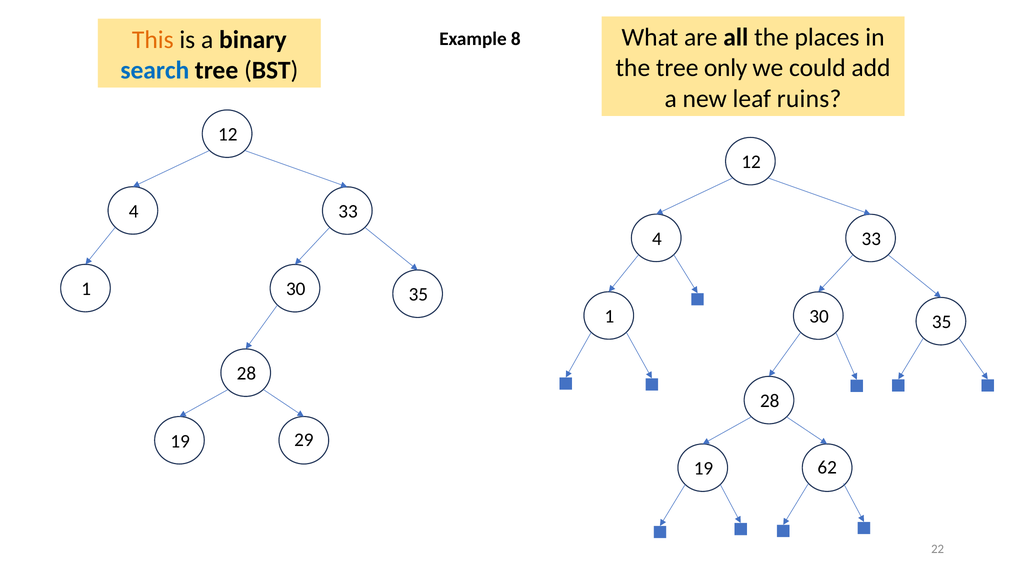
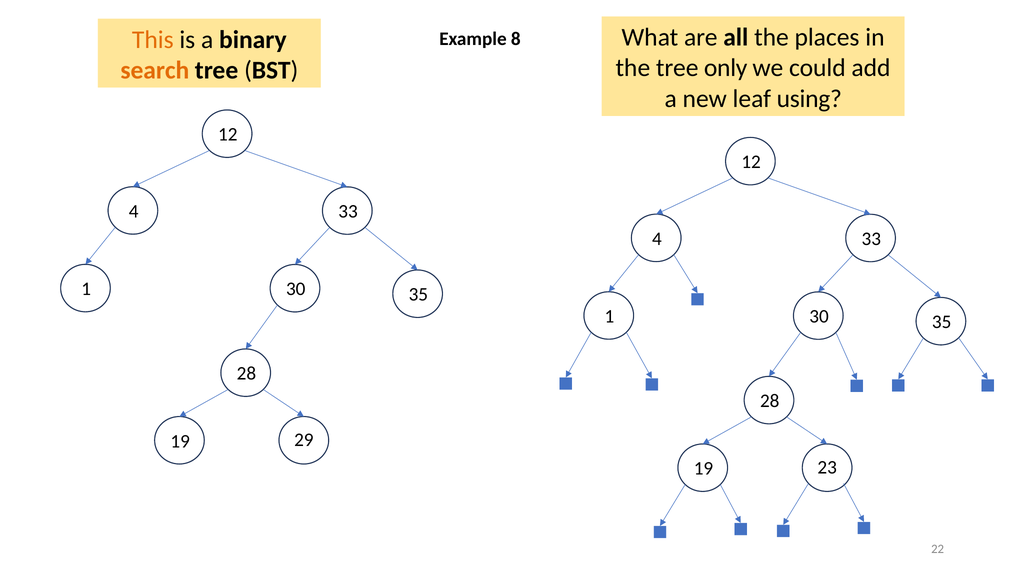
search colour: blue -> orange (155, 70)
ruins: ruins -> using (809, 99)
62: 62 -> 23 (827, 467)
